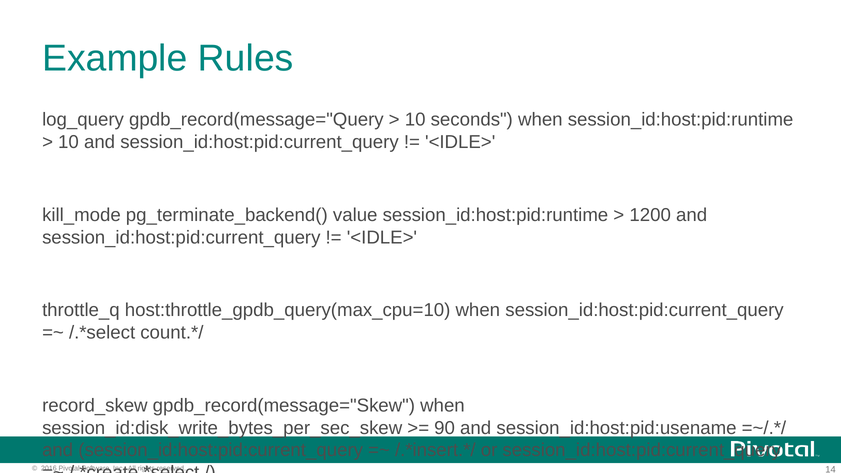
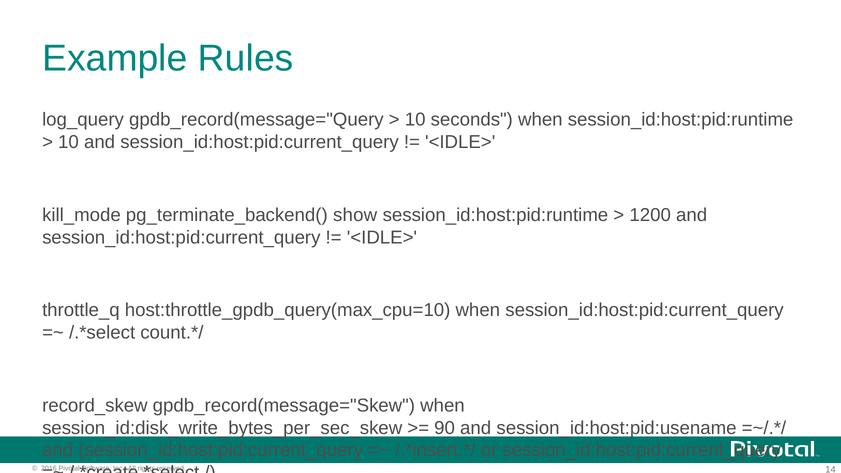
value: value -> show (355, 215)
